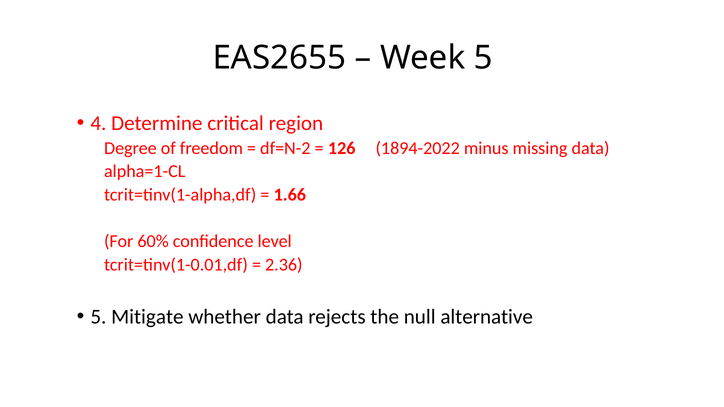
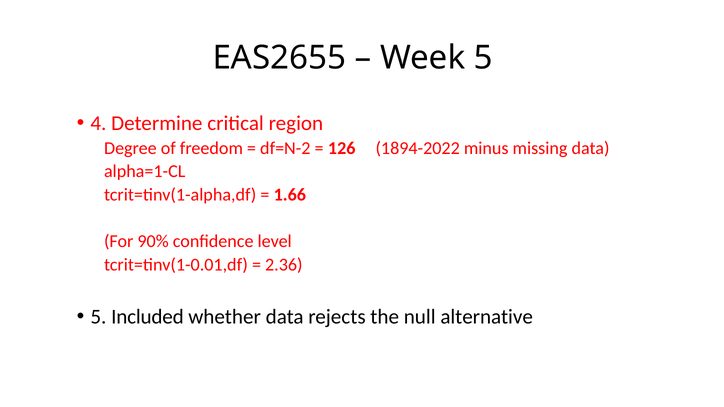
60%: 60% -> 90% (153, 241)
Mitigate: Mitigate -> Included (147, 317)
